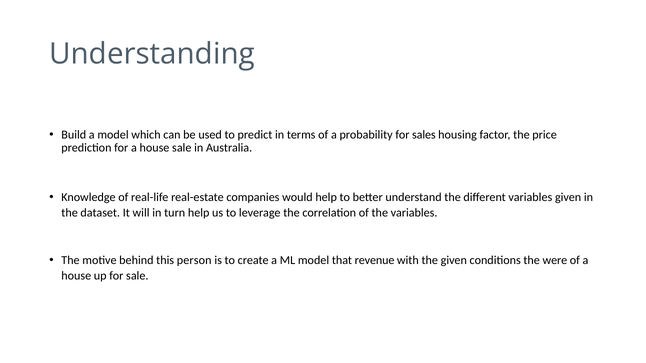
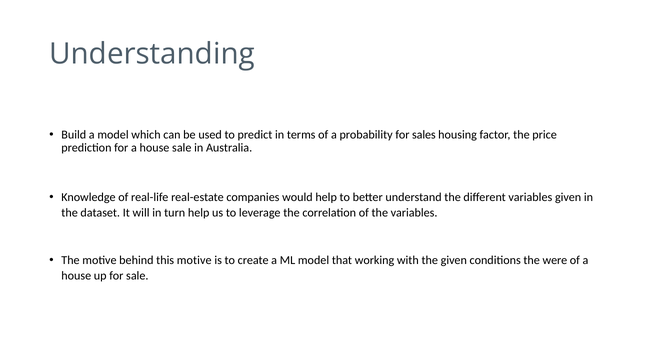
this person: person -> motive (194, 261)
revenue: revenue -> working (375, 261)
